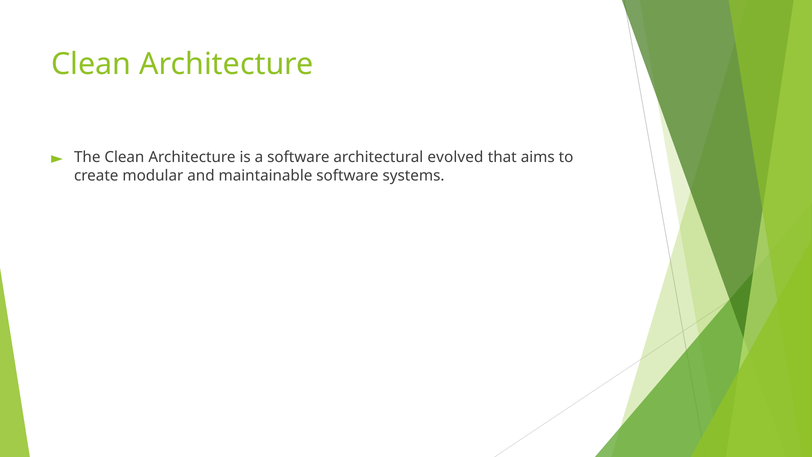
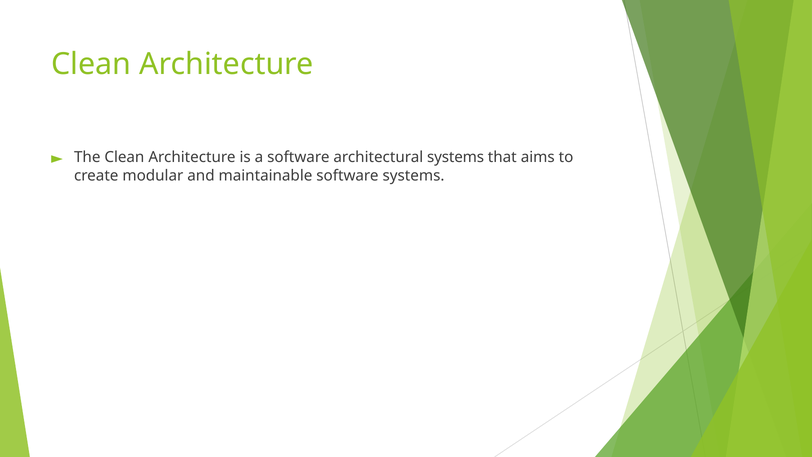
architectural evolved: evolved -> systems (456, 157)
